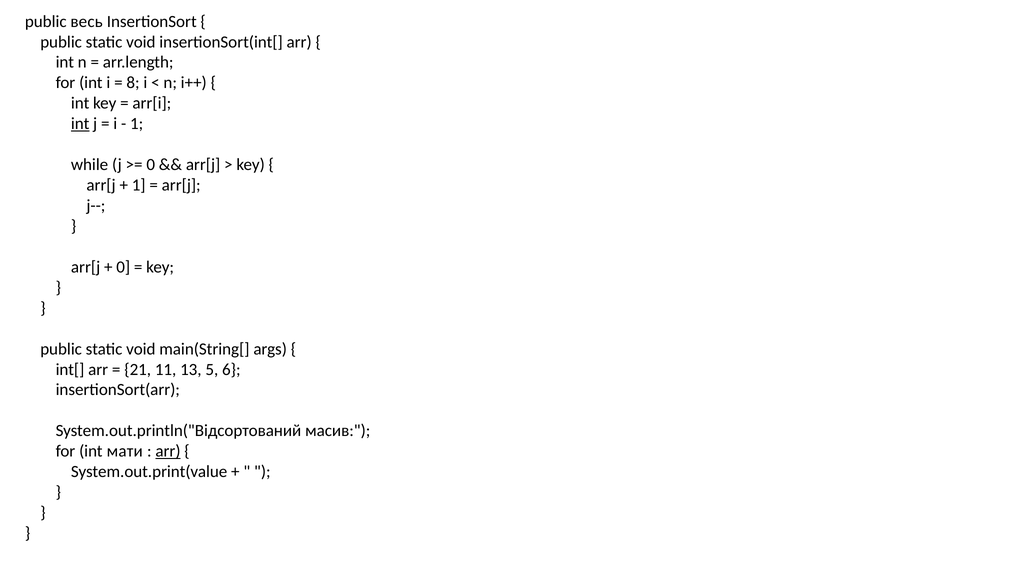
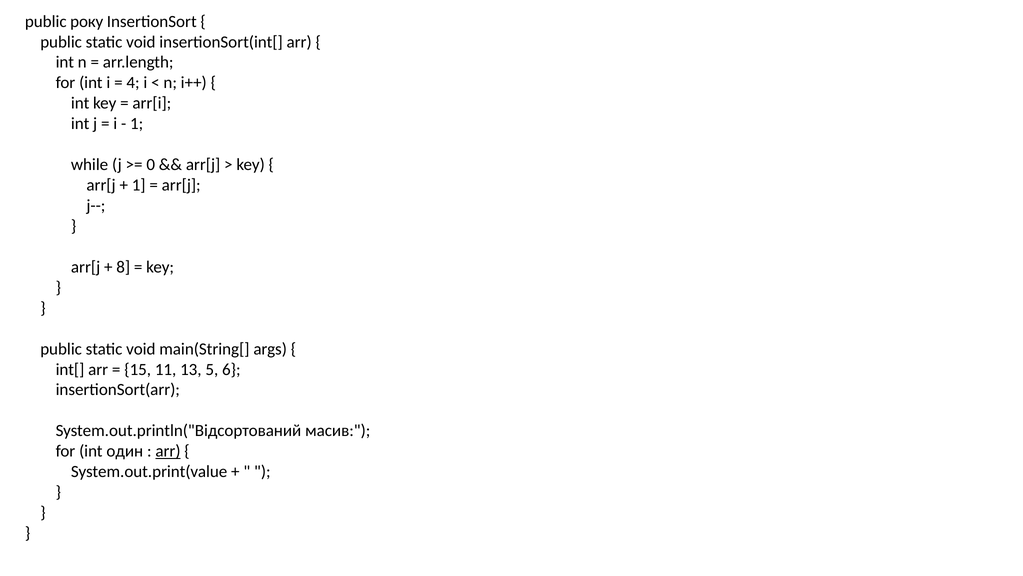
весь: весь -> року (87, 21)
8: 8 -> 4 (133, 83)
int underline: present -> none (80, 124)
0: 0 -> 8 (123, 267)
21: 21 -> 15 (138, 369)
мати: мати -> один (125, 451)
